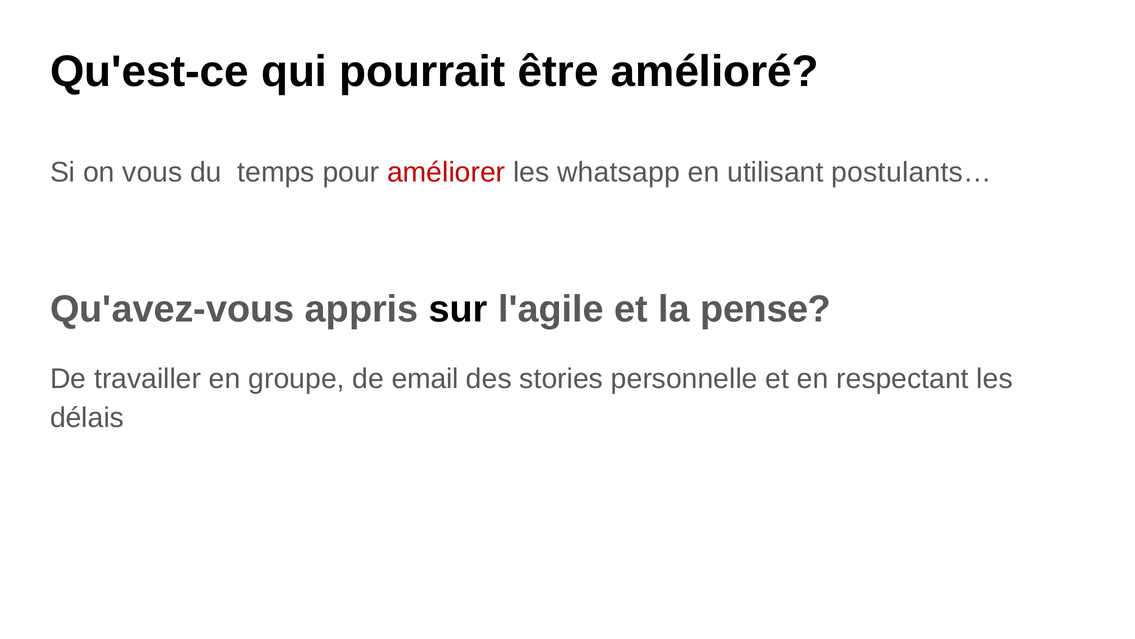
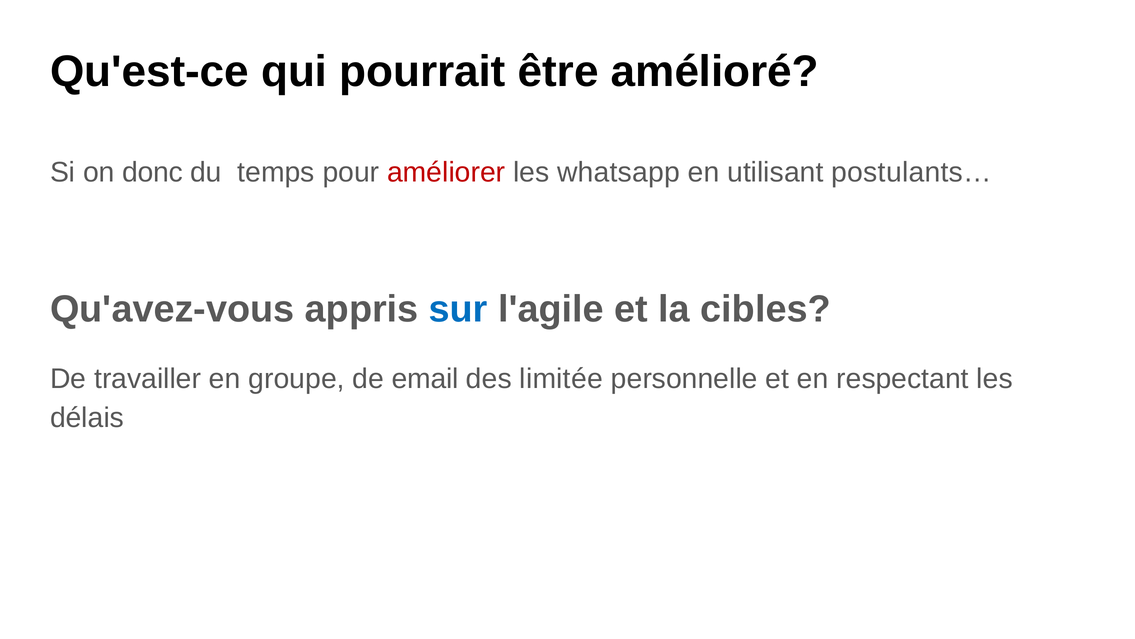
vous: vous -> donc (152, 172)
sur colour: black -> blue (458, 309)
pense: pense -> cibles (766, 309)
stories: stories -> limitée (561, 378)
